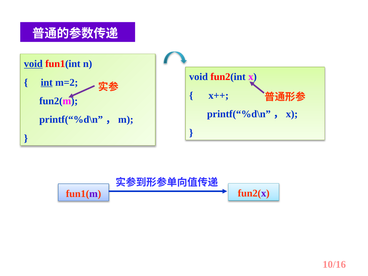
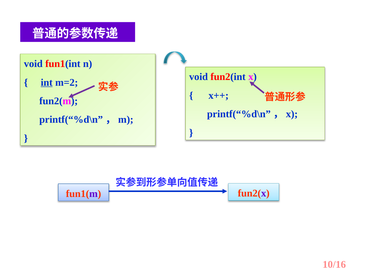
void underline: present -> none (33, 64)
